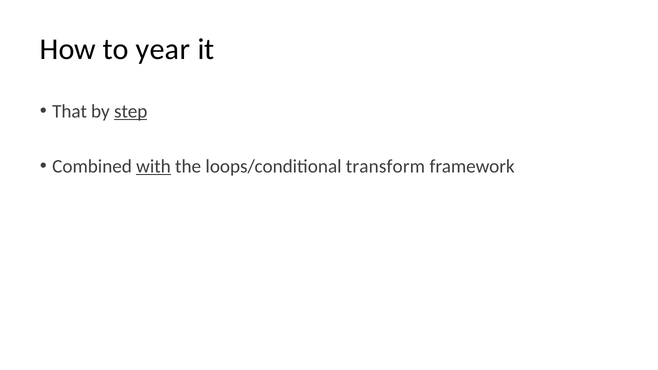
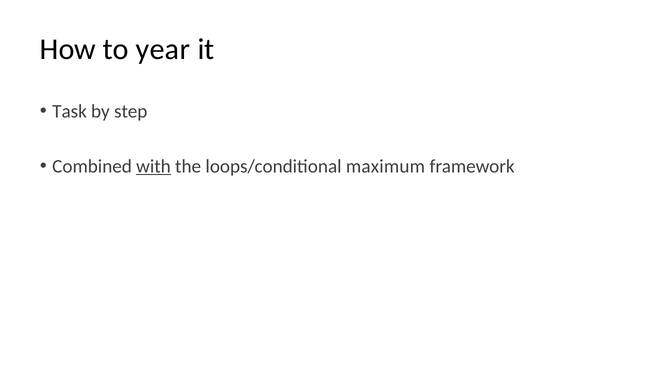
That: That -> Task (70, 111)
step underline: present -> none (131, 111)
transform: transform -> maximum (385, 166)
